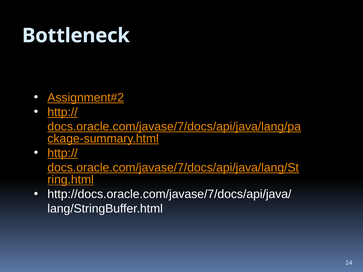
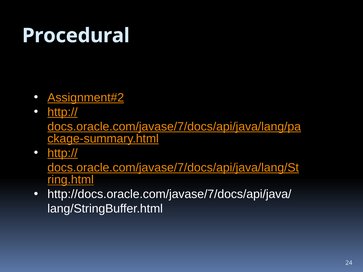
Bottleneck: Bottleneck -> Procedural (76, 36)
